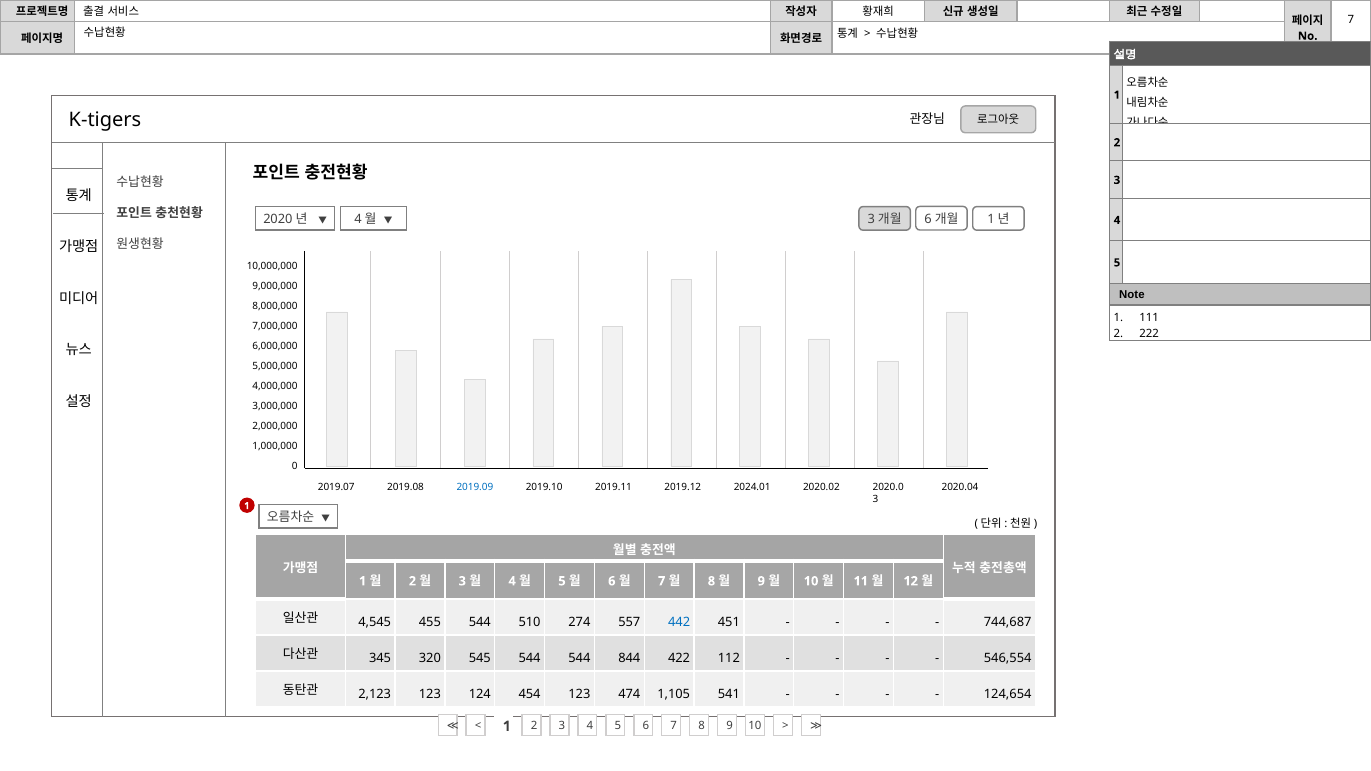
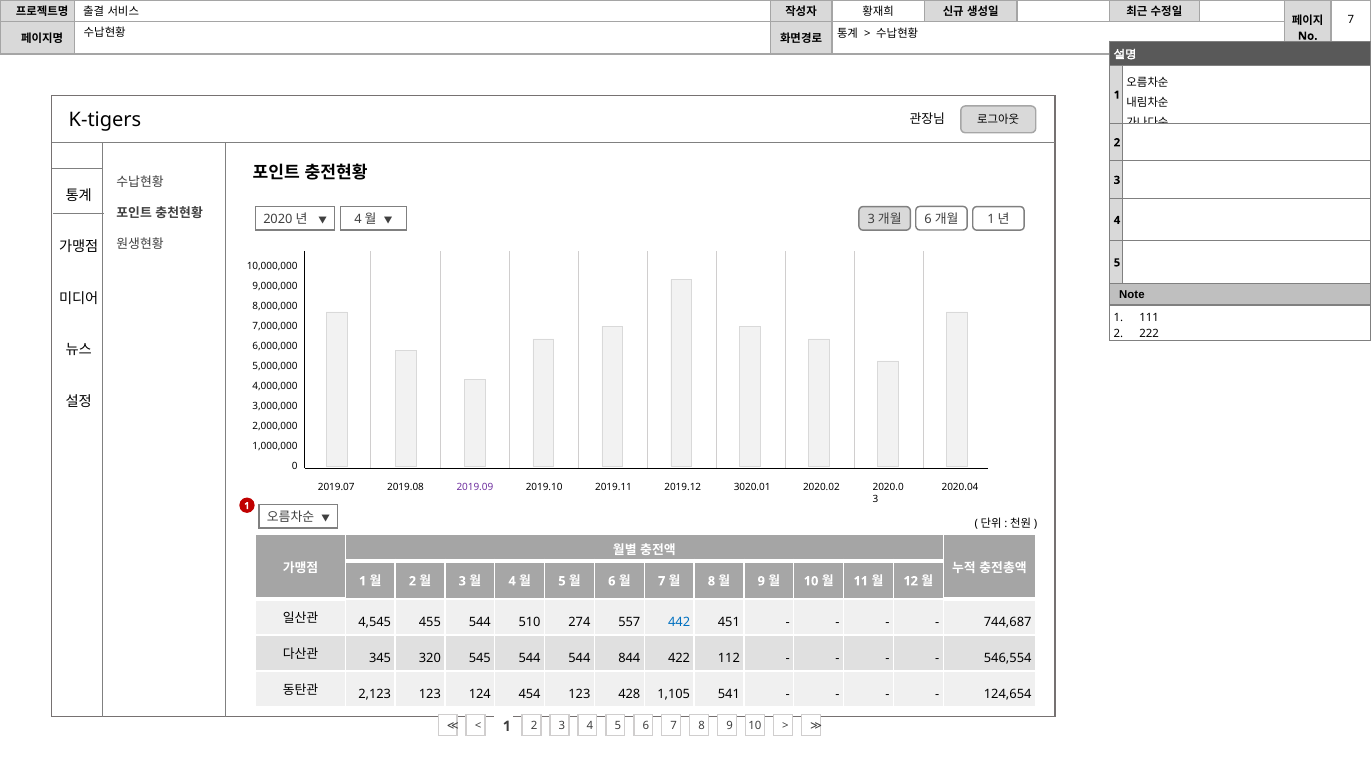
2019.09 colour: blue -> purple (475, 488)
2024.01: 2024.01 -> 3020.01 (752, 488)
474: 474 -> 428 (629, 695)
